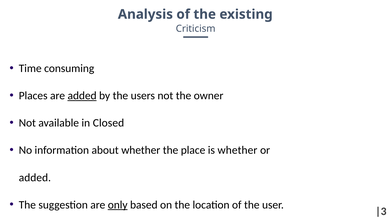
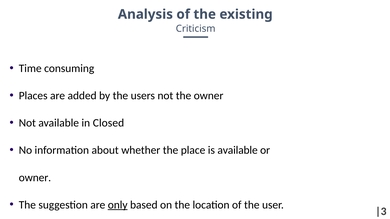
added underline: present -> none (82, 96)
is whether: whether -> available (238, 150)
added: added -> owner (35, 178)
